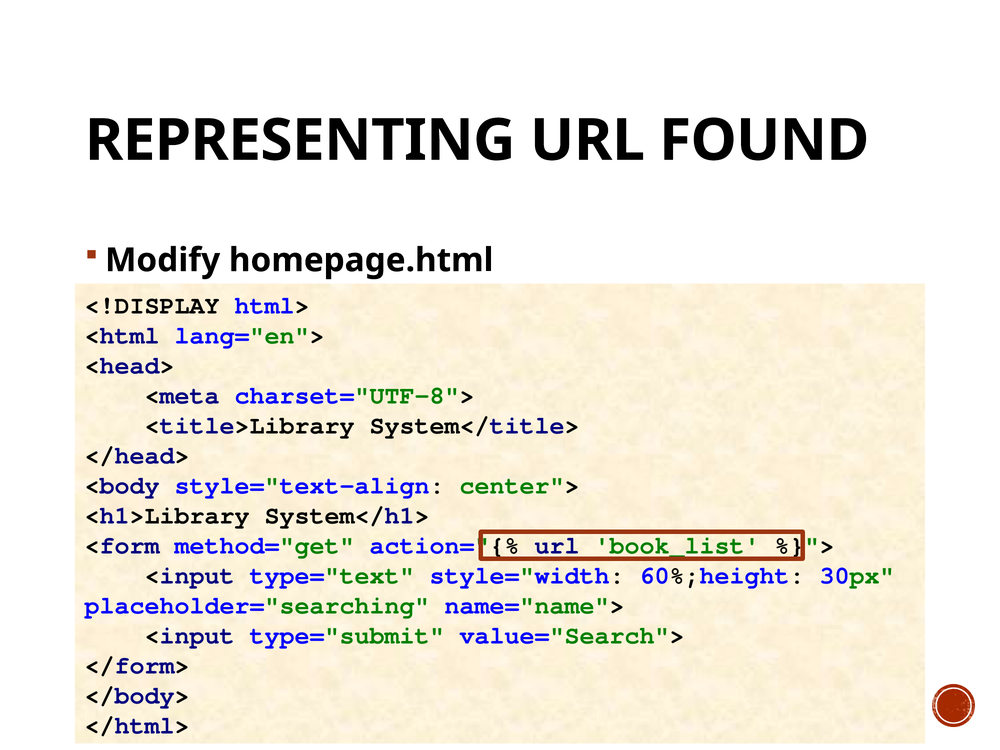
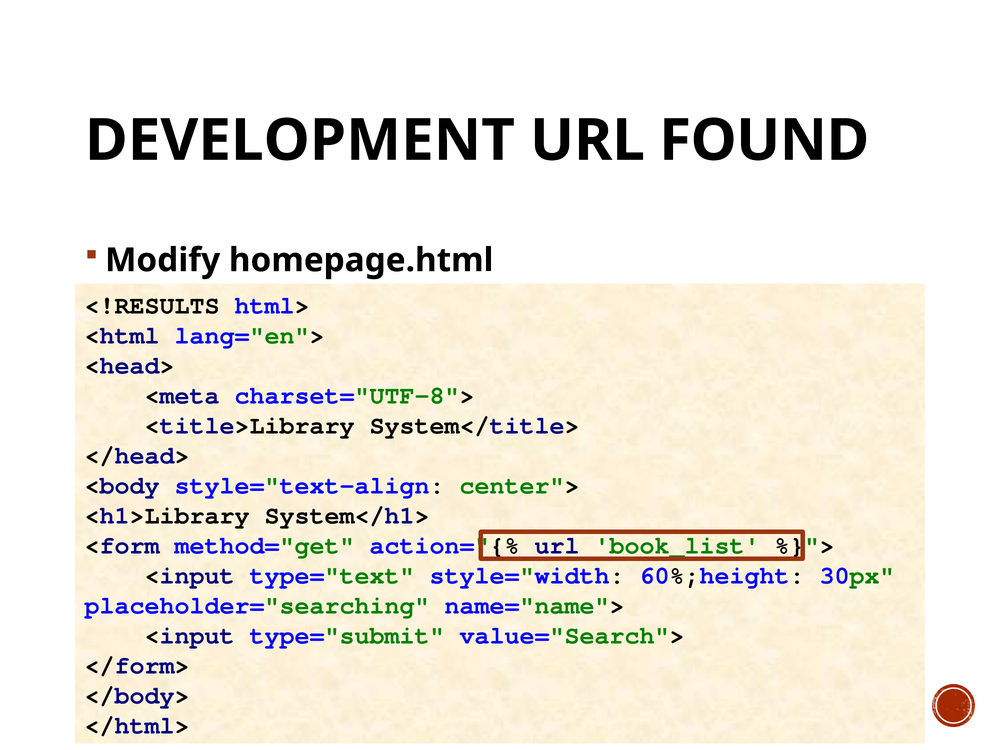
REPRESENTING: REPRESENTING -> DEVELOPMENT (300, 141)
<!DISPLAY: <!DISPLAY -> <!RESULTS (152, 305)
